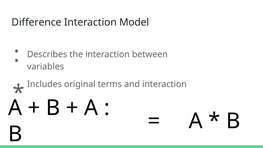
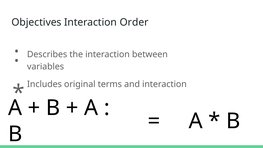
Difference: Difference -> Objectives (37, 22)
Model: Model -> Order (134, 22)
